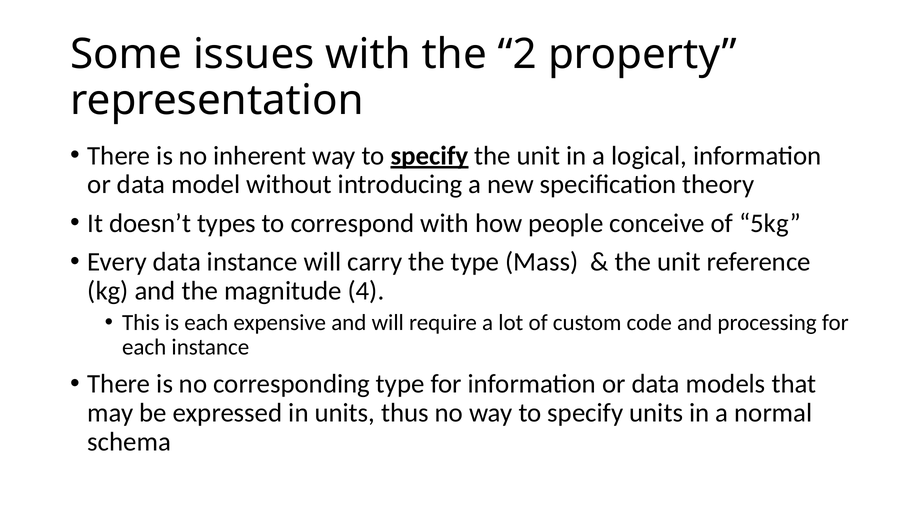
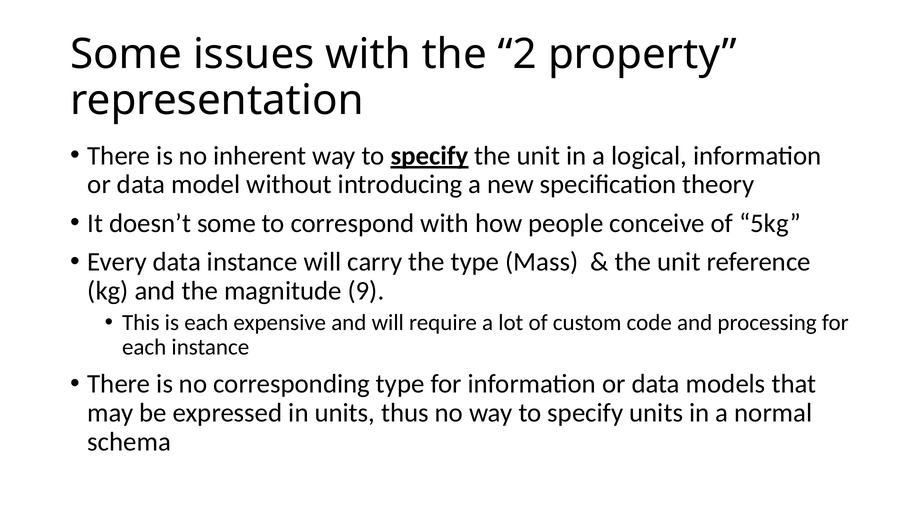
doesn’t types: types -> some (227, 223)
4: 4 -> 9 (366, 291)
